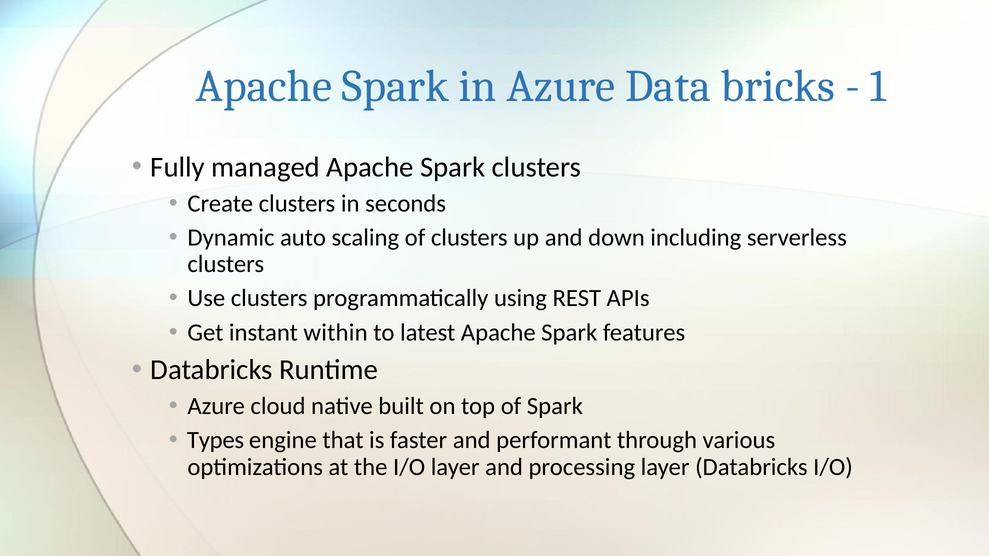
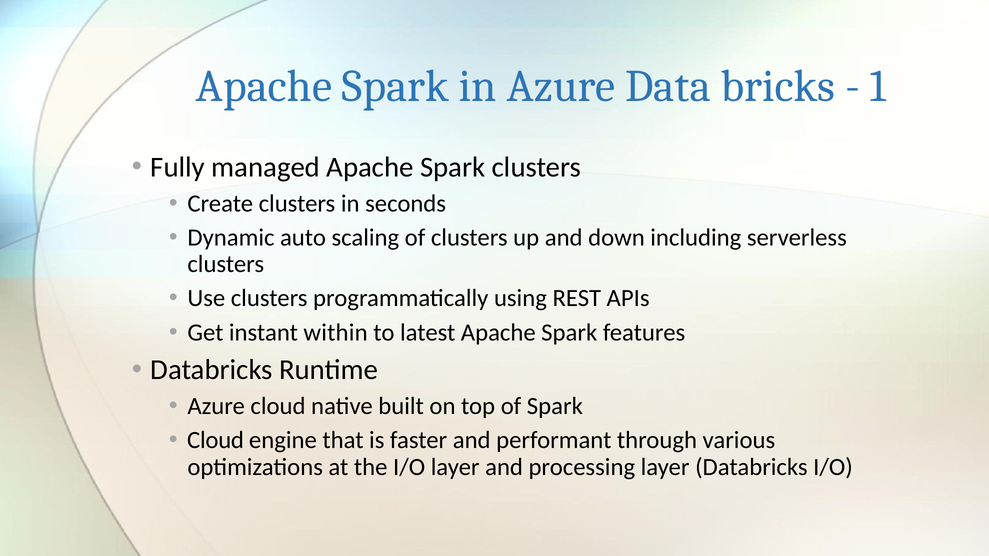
Types: Types -> Cloud (216, 441)
